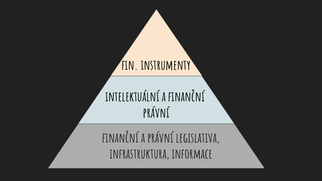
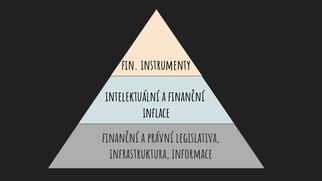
právní: právní -> inflace (156, 113)
